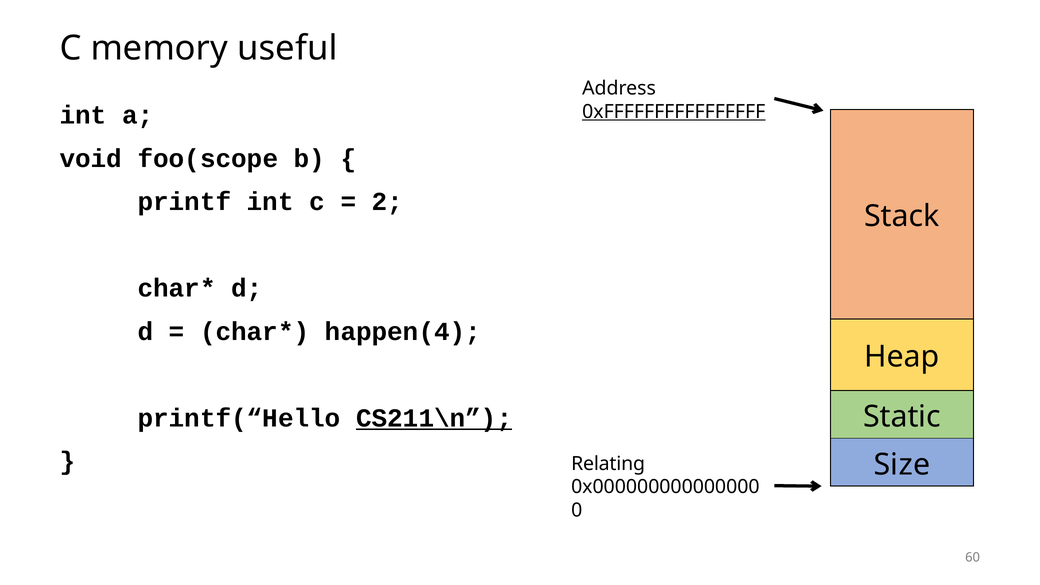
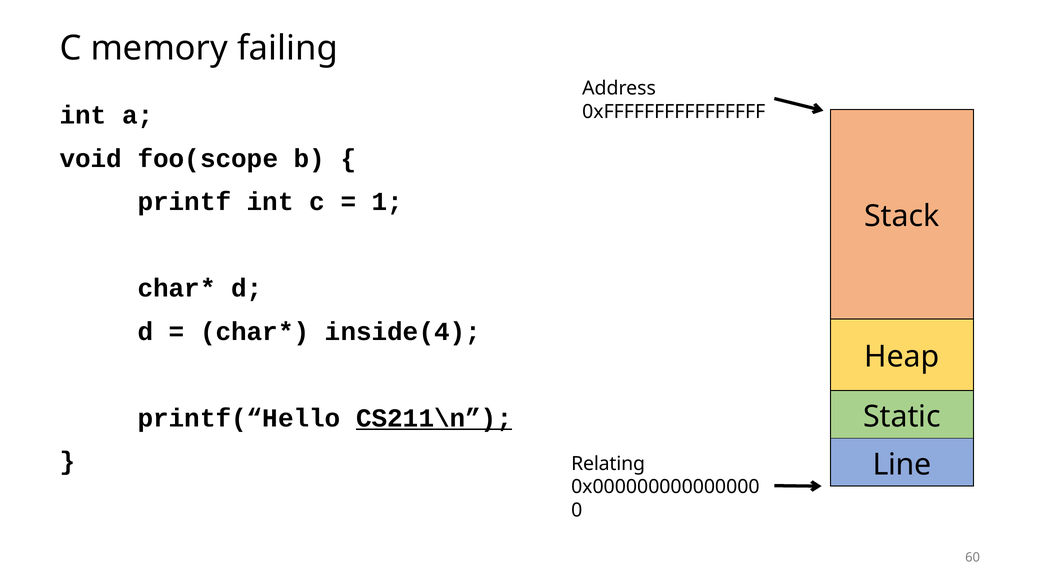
useful: useful -> failing (287, 49)
0xFFFFFFFFFFFFFFFF underline: present -> none (674, 112)
2: 2 -> 1 (387, 202)
happen(4: happen(4 -> inside(4 (403, 331)
Size: Size -> Line (902, 464)
